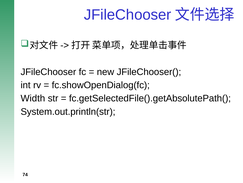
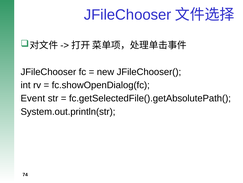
Width: Width -> Event (33, 98)
